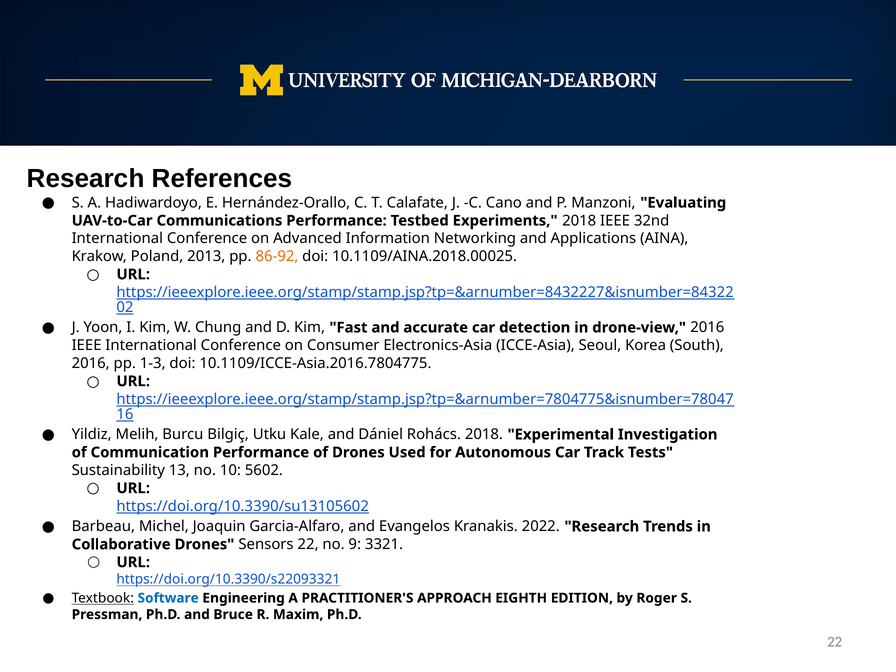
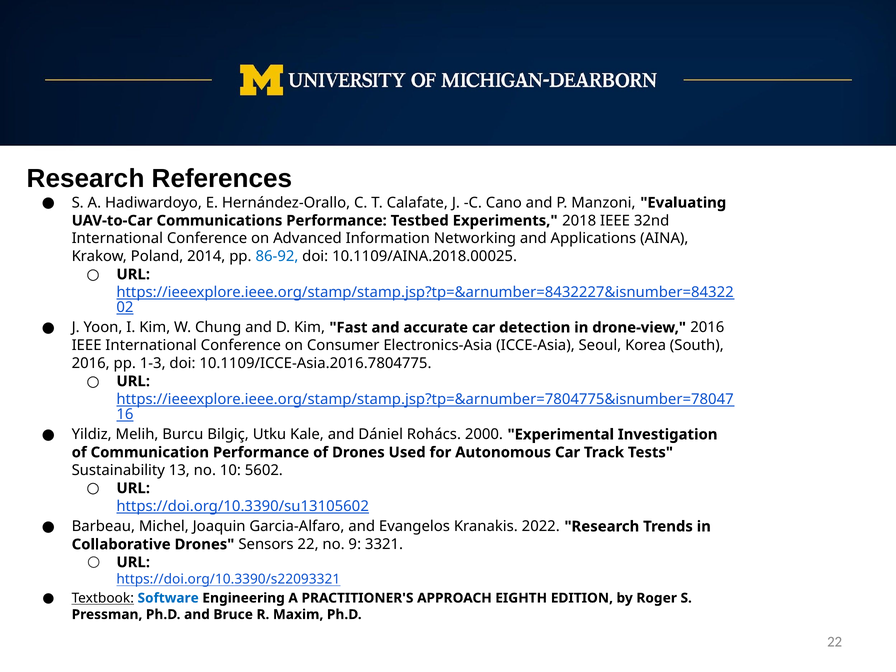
2013: 2013 -> 2014 (206, 256)
86-92 colour: orange -> blue (277, 256)
Rohács 2018: 2018 -> 2000 (484, 434)
